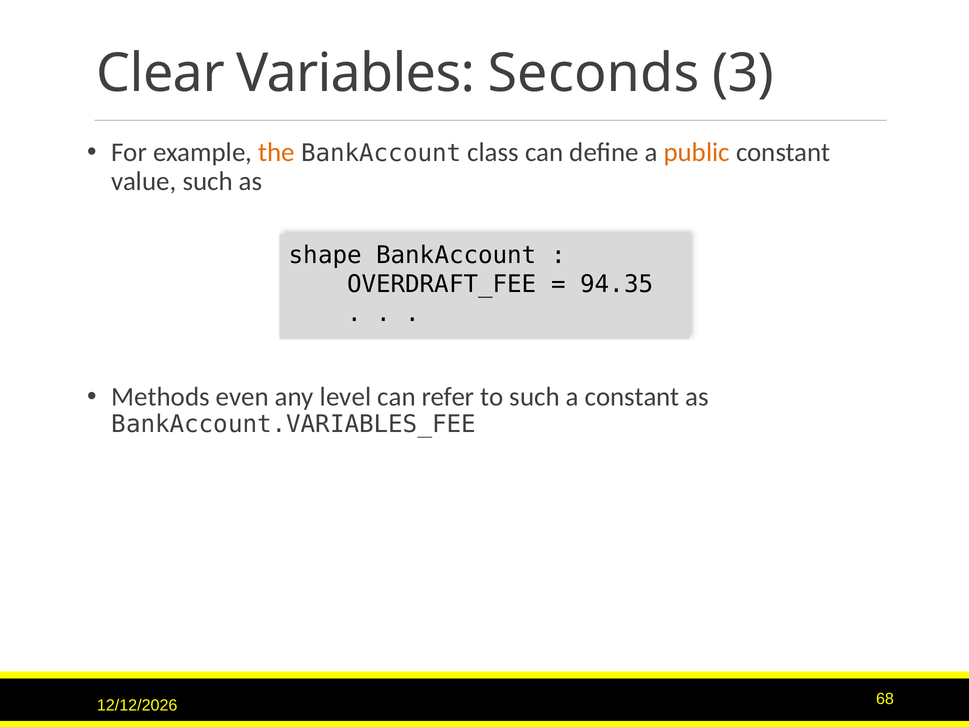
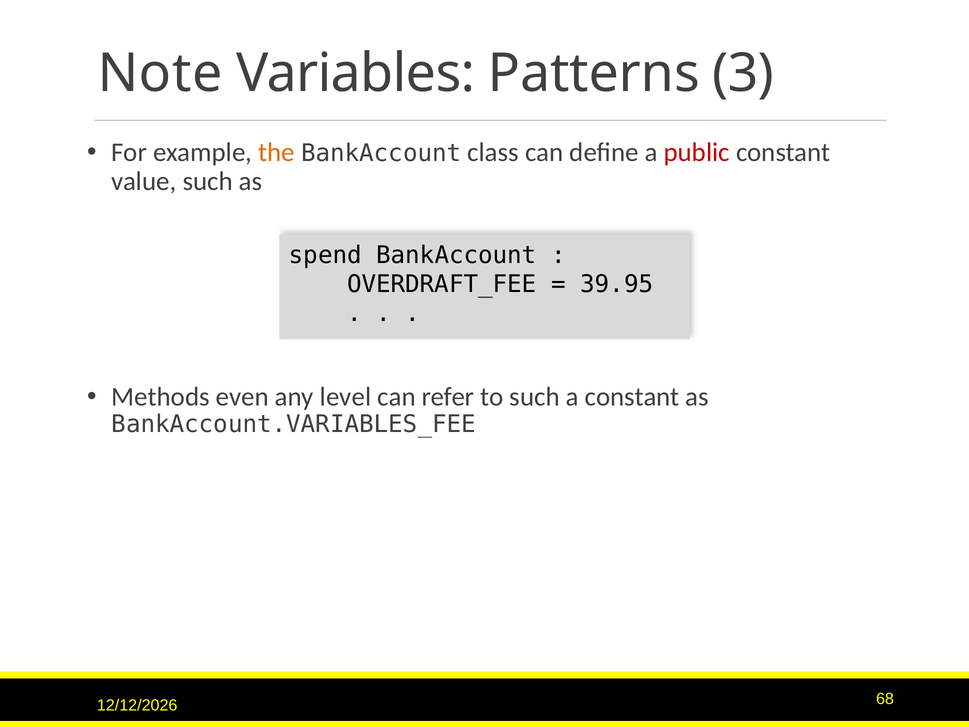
Clear: Clear -> Note (160, 74)
Seconds: Seconds -> Patterns (594, 74)
public colour: orange -> red (697, 152)
shape: shape -> spend (325, 255)
94.35: 94.35 -> 39.95 (617, 284)
